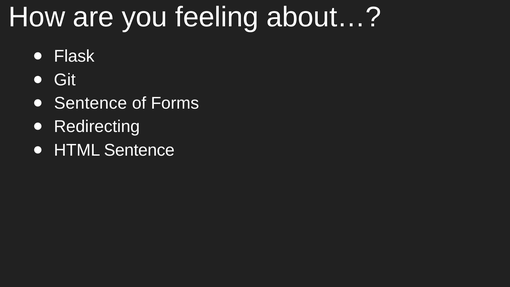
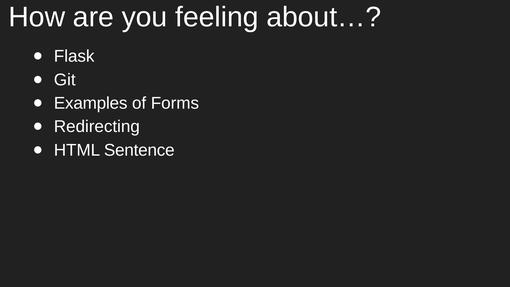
Sentence: Sentence -> Examples (91, 103)
